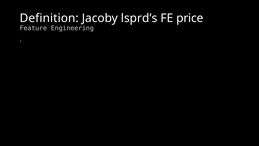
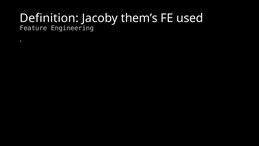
lsprd’s: lsprd’s -> them’s (139, 18)
price: price -> used (190, 18)
